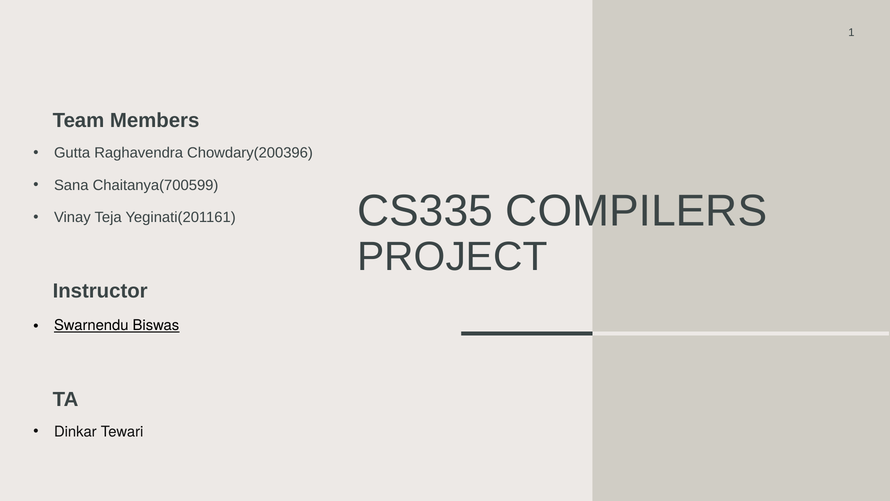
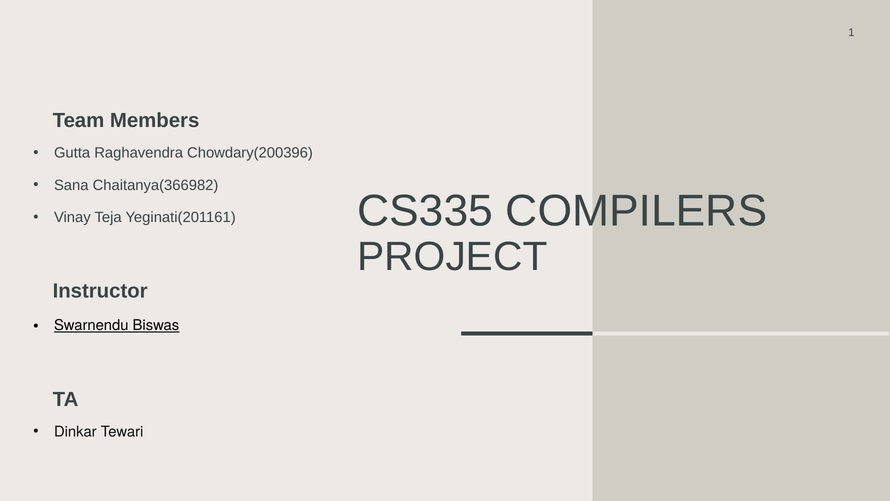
Chaitanya(700599: Chaitanya(700599 -> Chaitanya(366982 (156, 185)
